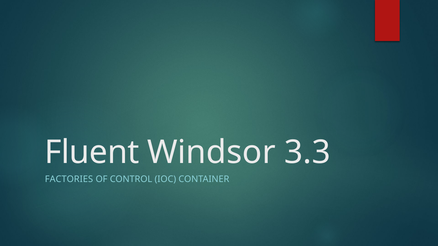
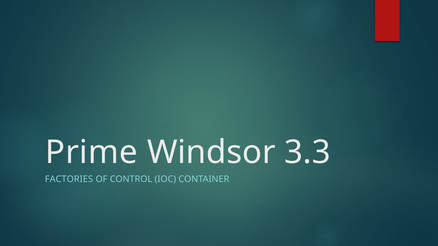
Fluent: Fluent -> Prime (91, 153)
